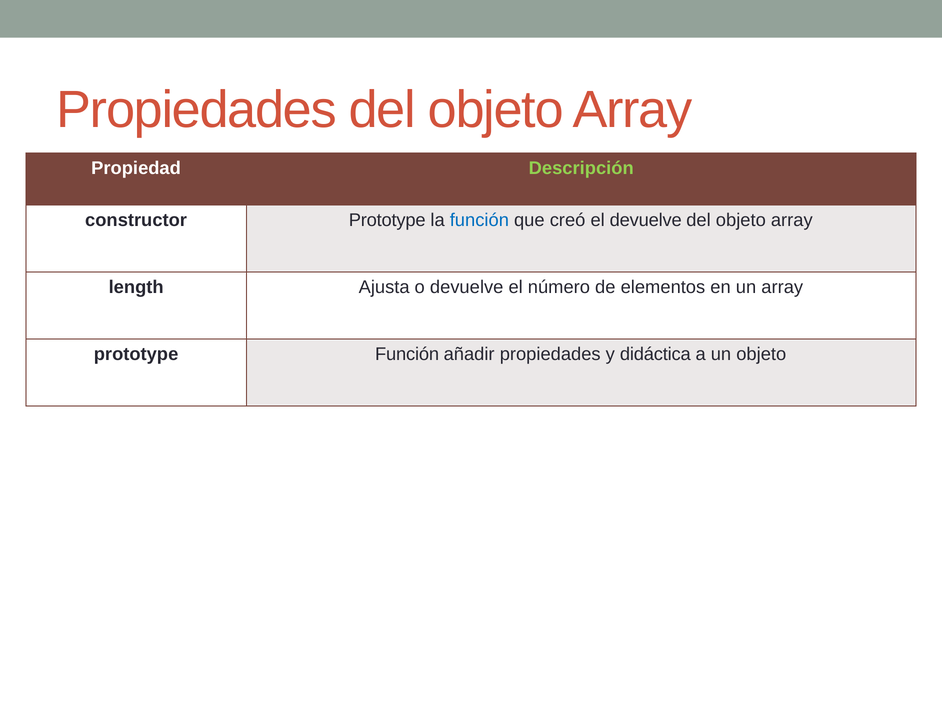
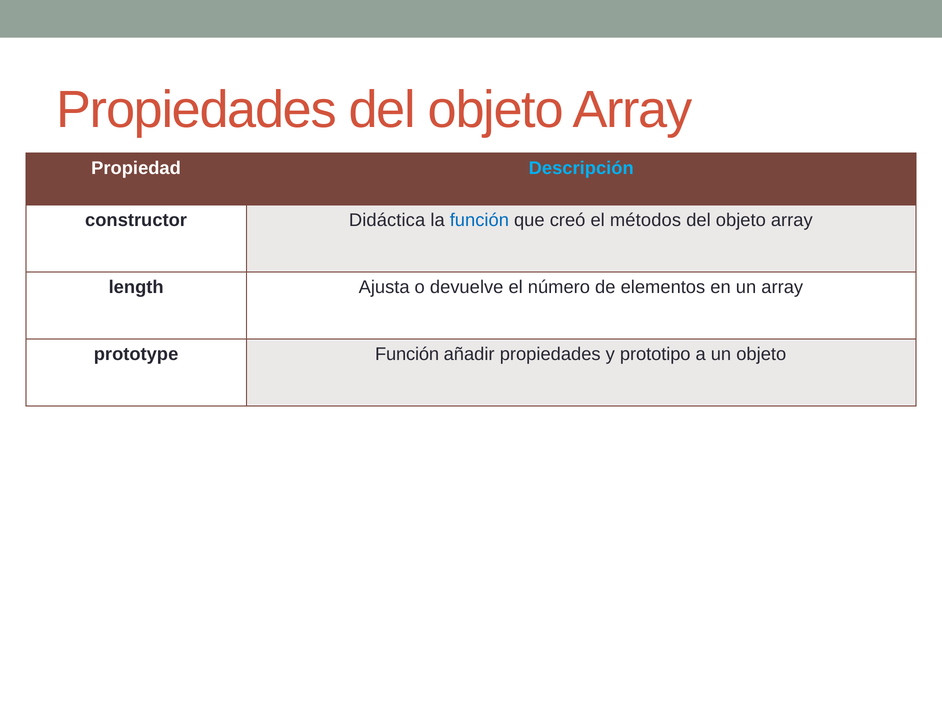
Descripción colour: light green -> light blue (581, 168)
constructor Prototype: Prototype -> Didáctica (387, 220)
el devuelve: devuelve -> métodos (646, 220)
didáctica: didáctica -> prototipo (655, 354)
